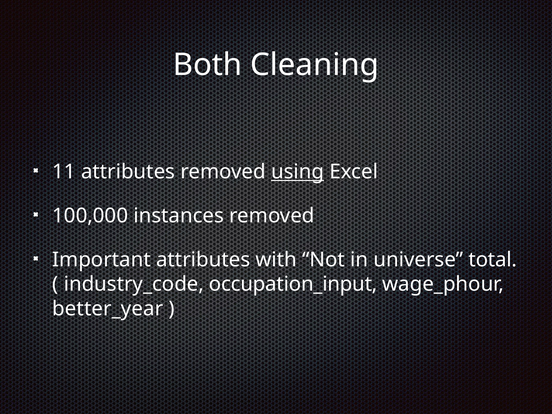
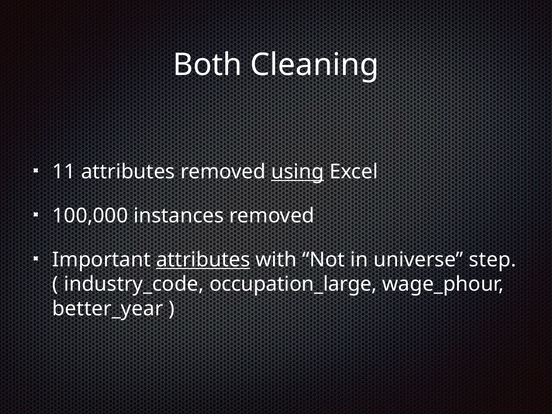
attributes underline: none -> present (203, 260)
total: total -> step (493, 260)
occupation_input: occupation_input -> occupation_large (293, 284)
